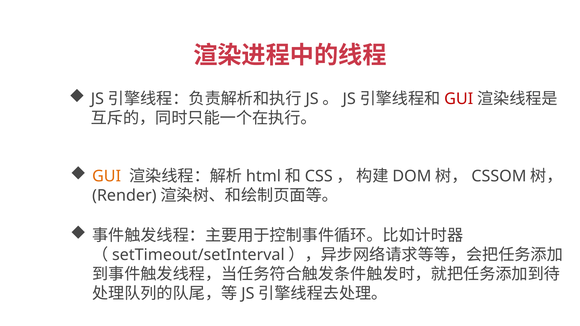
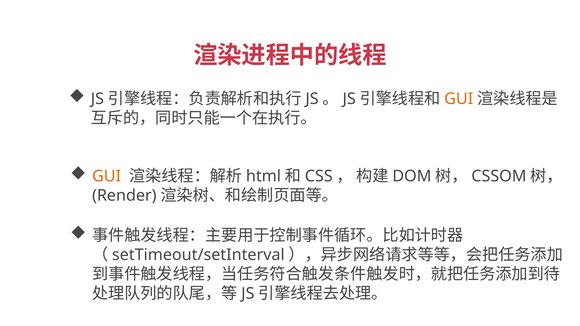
GUI colour: red -> orange (459, 99)
